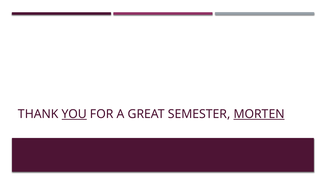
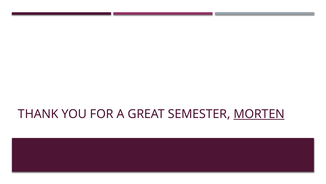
YOU underline: present -> none (74, 114)
